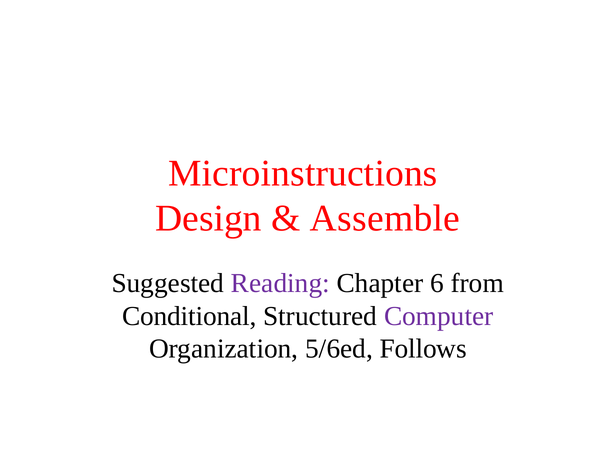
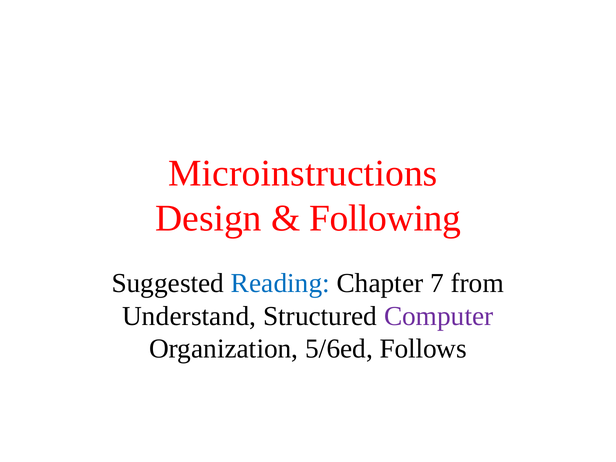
Assemble: Assemble -> Following (385, 218)
Reading colour: purple -> blue (280, 283)
6: 6 -> 7 (437, 283)
Conditional: Conditional -> Understand (189, 316)
